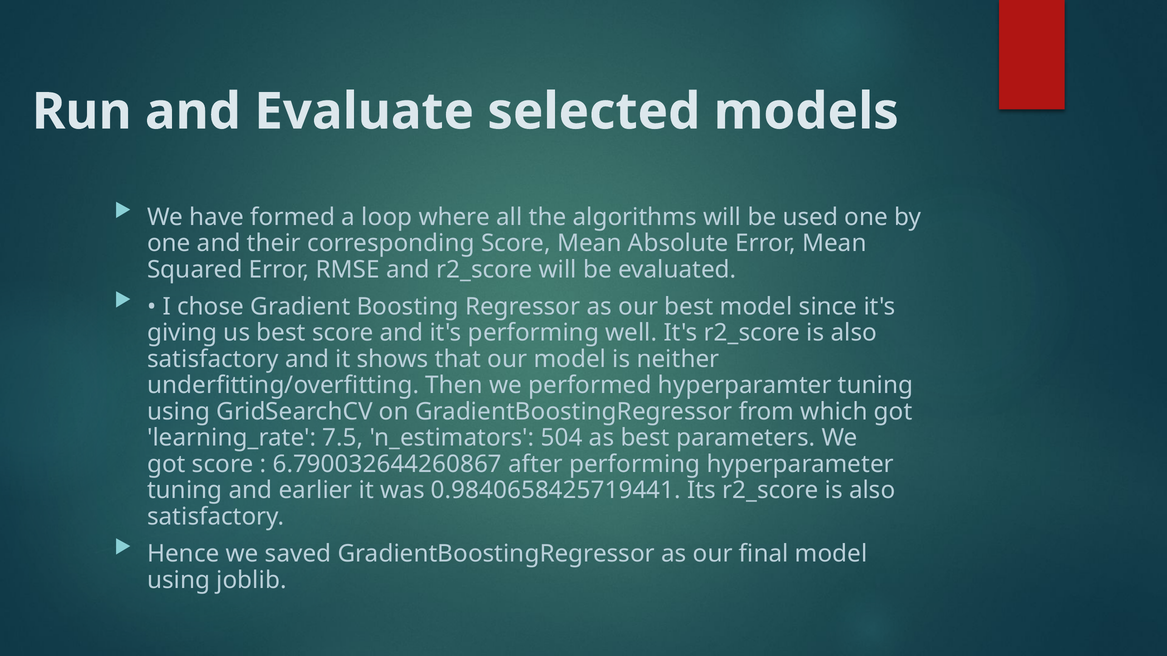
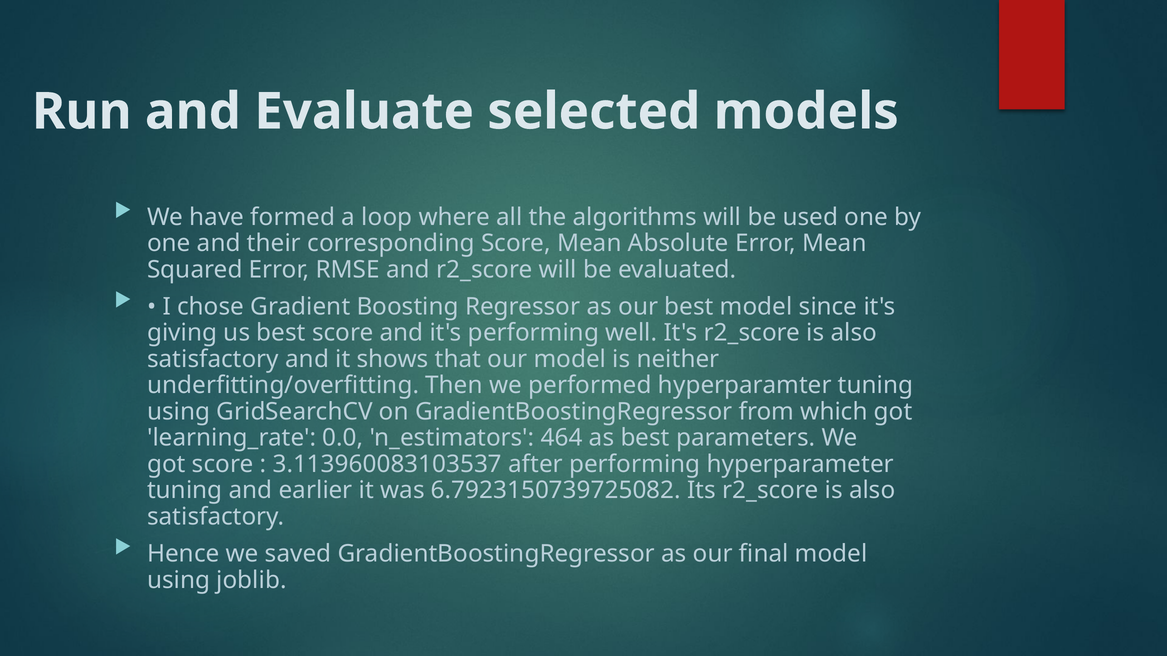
7.5: 7.5 -> 0.0 (343, 438)
504: 504 -> 464 (562, 438)
6.790032644260867: 6.790032644260867 -> 3.113960083103537 (387, 464)
0.9840658425719441: 0.9840658425719441 -> 6.7923150739725082 (556, 491)
